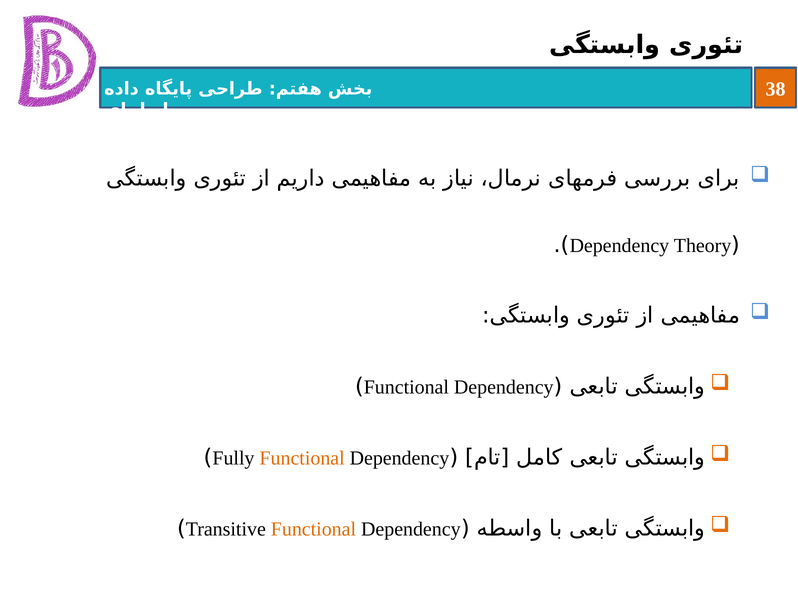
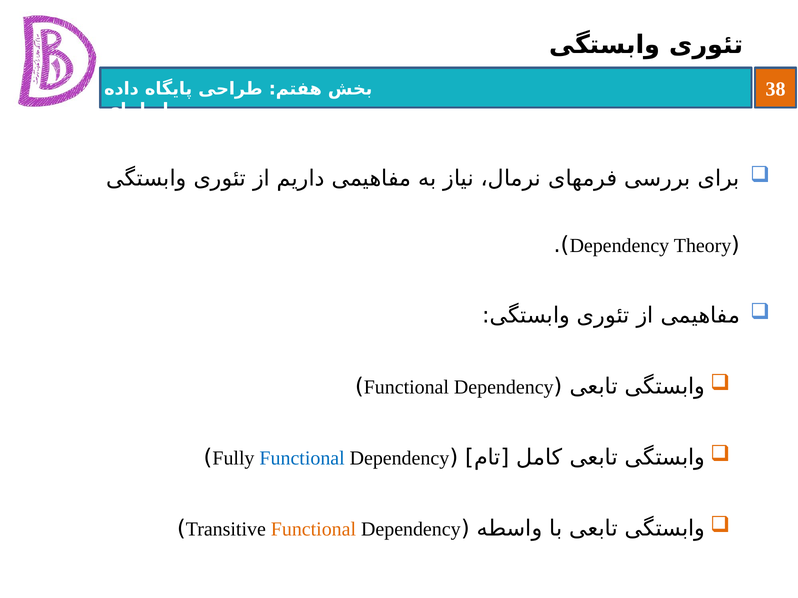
Functional colour: orange -> blue (302, 459)
